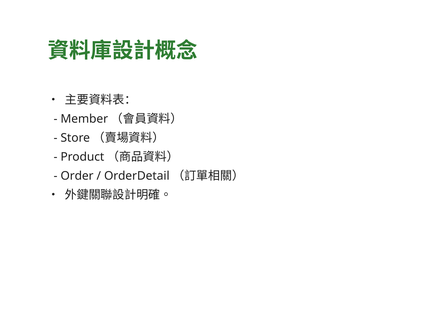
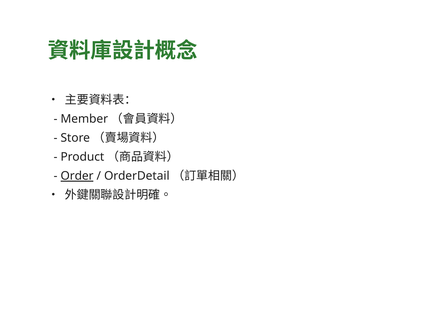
Order underline: none -> present (77, 176)
